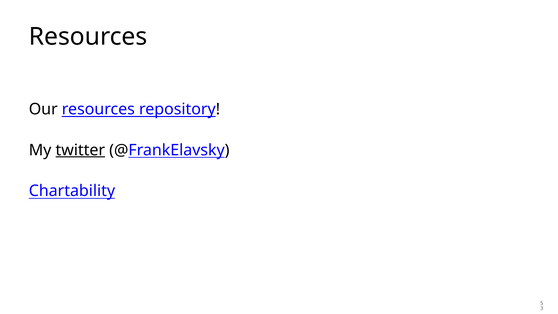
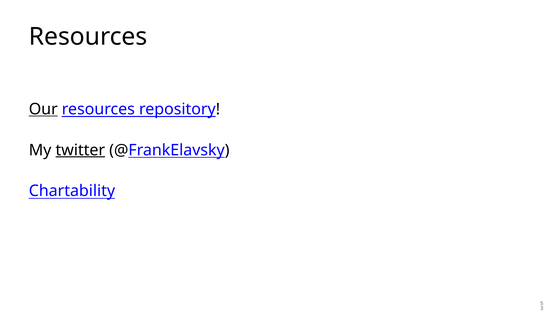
Our underline: none -> present (43, 109)
